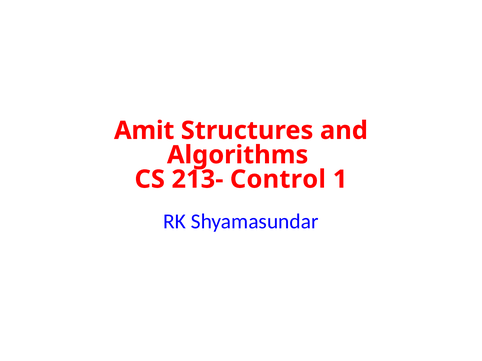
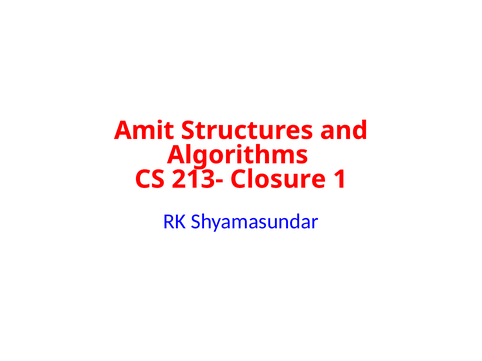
Control: Control -> Closure (278, 180)
